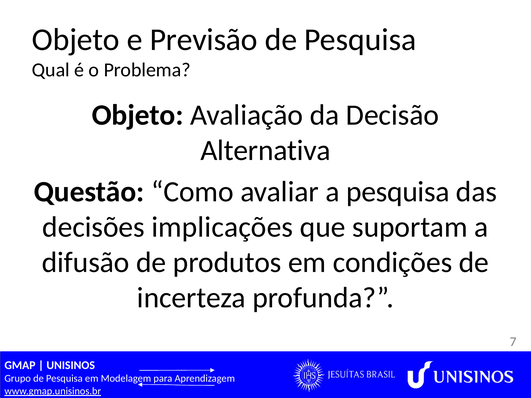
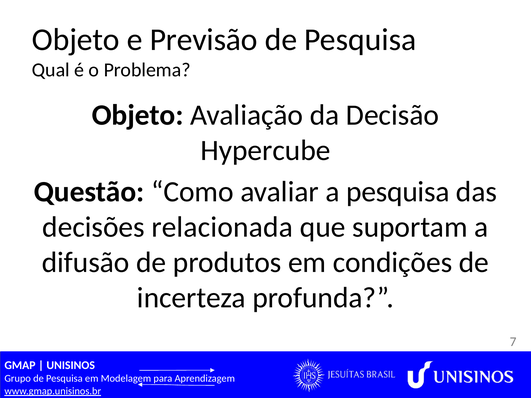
Alternativa: Alternativa -> Hypercube (266, 151)
implicações: implicações -> relacionada (222, 227)
